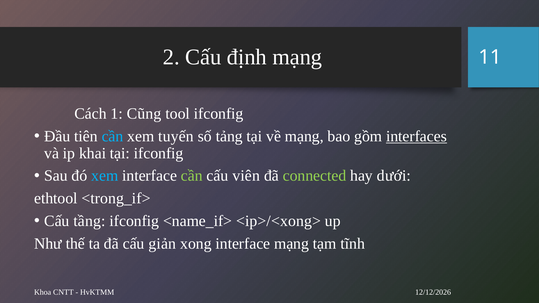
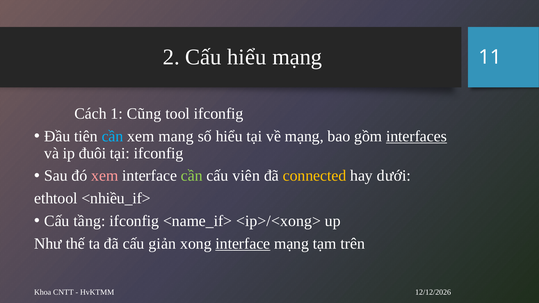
Cấu định: định -> hiểu (247, 57)
tuyến: tuyến -> mang (176, 136)
số tảng: tảng -> hiểu (229, 136)
khai: khai -> đuôi (93, 153)
xem colour: light blue -> pink (105, 176)
connected colour: light green -> yellow (315, 176)
<trong_if>: <trong_if> -> <nhiều_if> (116, 199)
interface underline: none -> present (243, 244)
tĩnh: tĩnh -> trên (353, 244)
